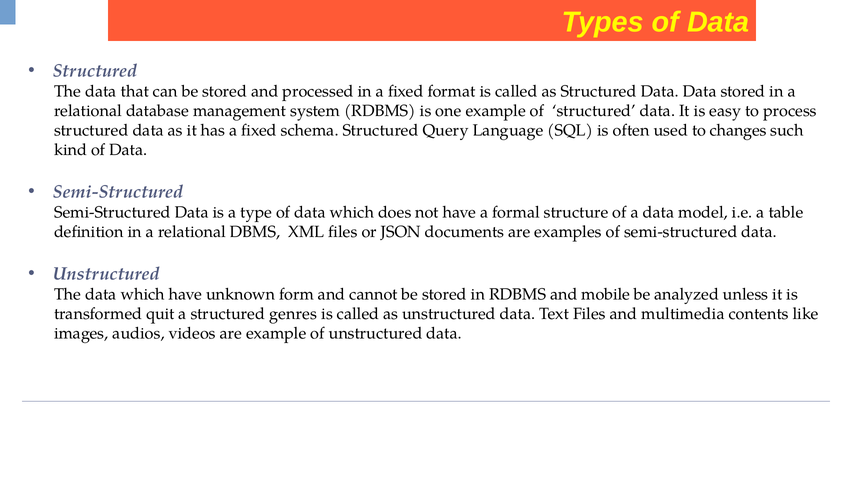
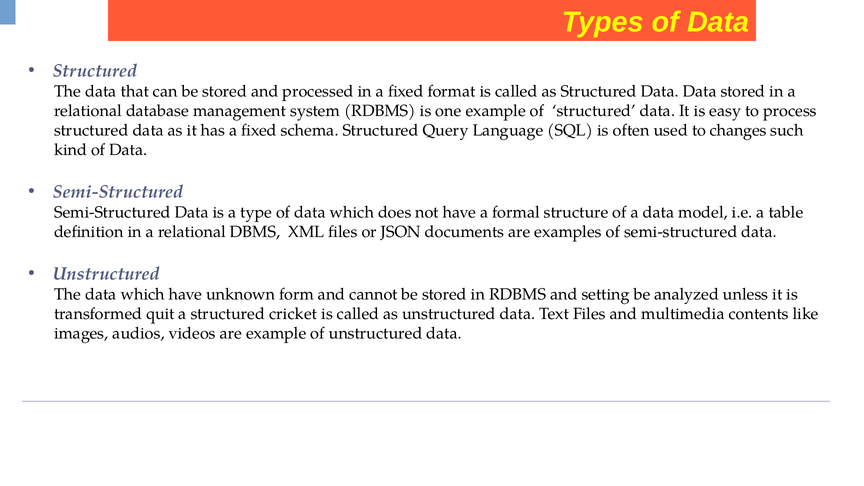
mobile: mobile -> setting (606, 294)
genres: genres -> cricket (293, 314)
